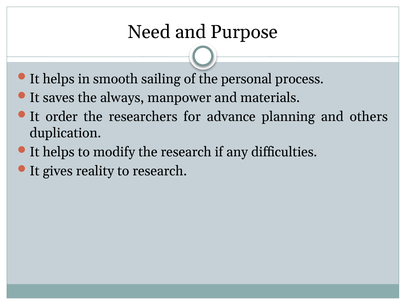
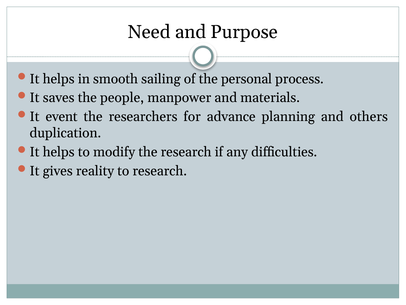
always: always -> people (122, 98)
order: order -> event (62, 117)
